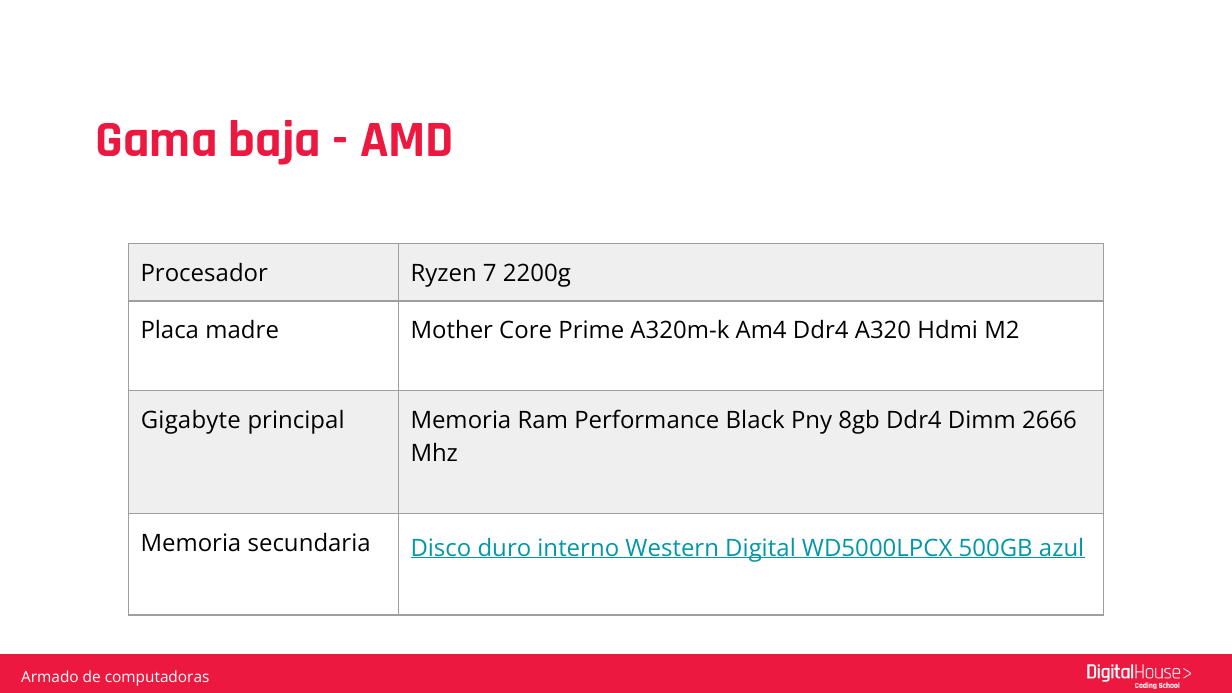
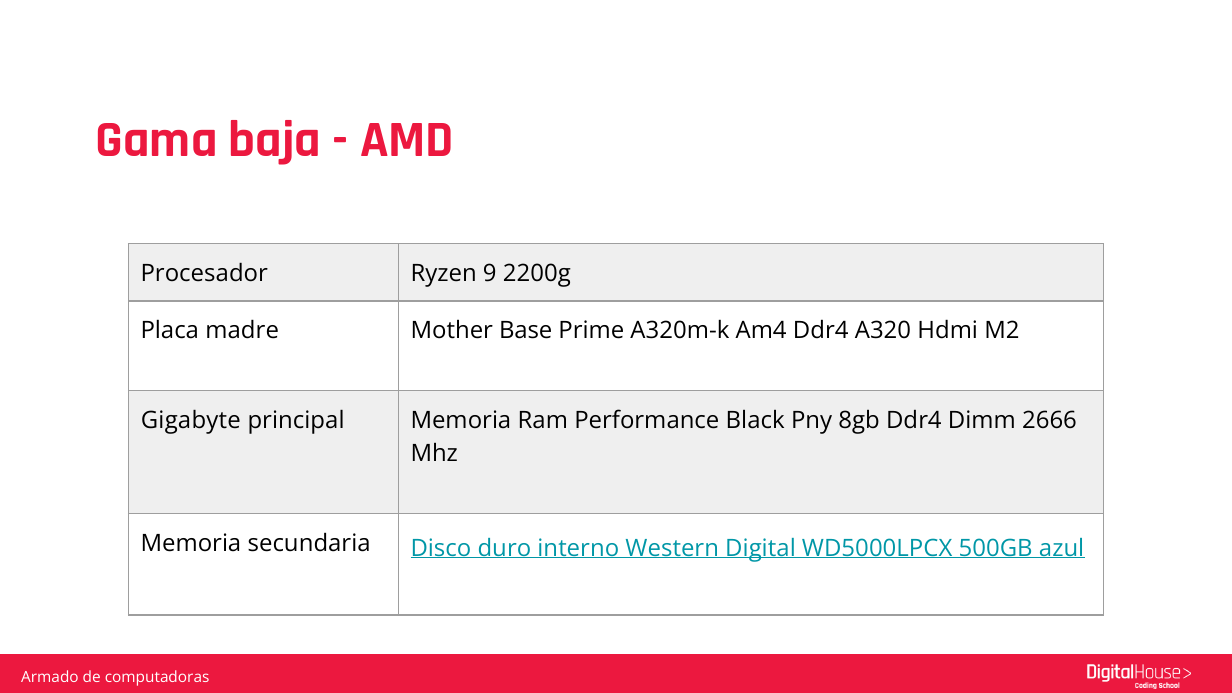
7: 7 -> 9 (490, 274)
Core: Core -> Base (526, 331)
